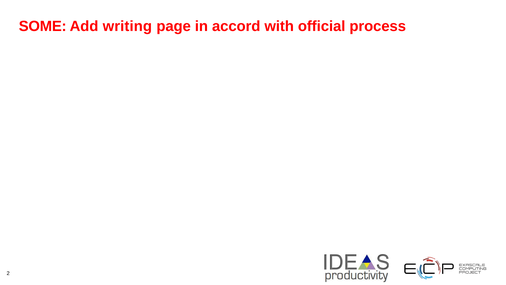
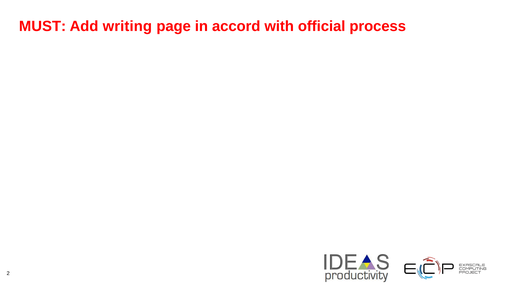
SOME: SOME -> MUST (43, 26)
